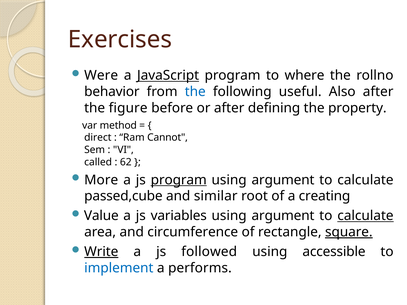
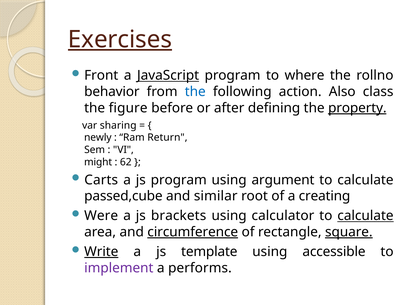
Exercises underline: none -> present (120, 39)
Were: Were -> Front (101, 76)
useful: useful -> action (300, 92)
Also after: after -> class (378, 92)
property underline: none -> present (357, 108)
method: method -> sharing (118, 126)
direct: direct -> newly (98, 138)
Cannot: Cannot -> Return (167, 138)
called: called -> might (98, 162)
More: More -> Carts (101, 180)
program underline: present -> none (179, 180)
Value: Value -> Were (101, 216)
variables: variables -> brackets (179, 216)
argument: argument -> calculator (283, 216)
circumference underline: none -> present (193, 232)
followed: followed -> template (209, 252)
implement colour: blue -> purple (119, 268)
